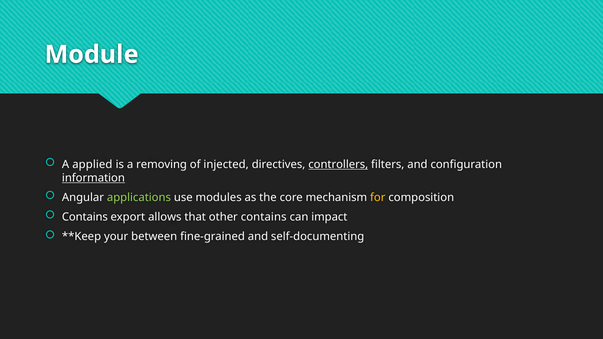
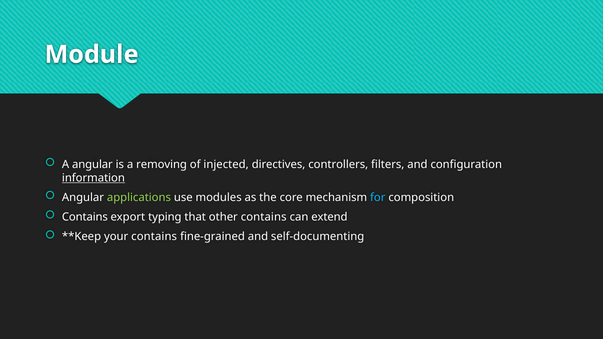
A applied: applied -> angular (92, 164)
controllers underline: present -> none (338, 164)
for colour: yellow -> light blue (378, 198)
allows: allows -> typing (165, 217)
impact: impact -> extend (329, 217)
your between: between -> contains (154, 237)
